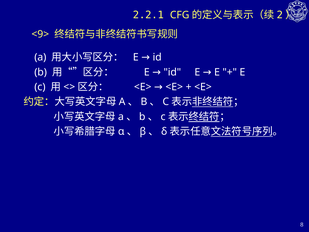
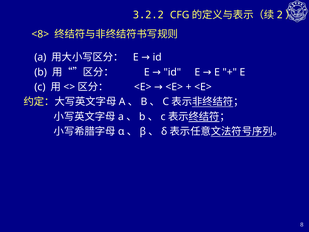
2.2.1: 2.2.1 -> 3.2.2 (148, 15)
<9>: <9> -> <8> (40, 34)
